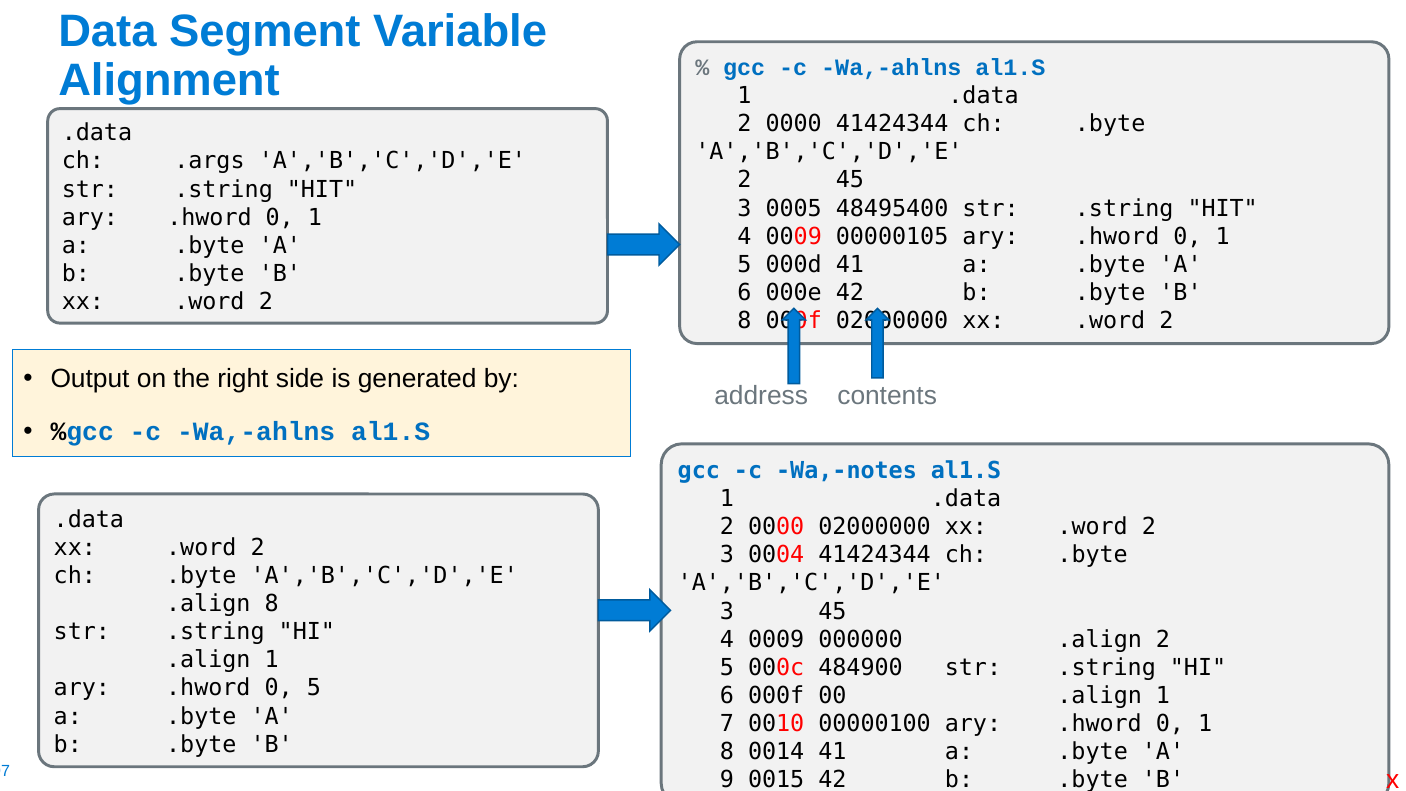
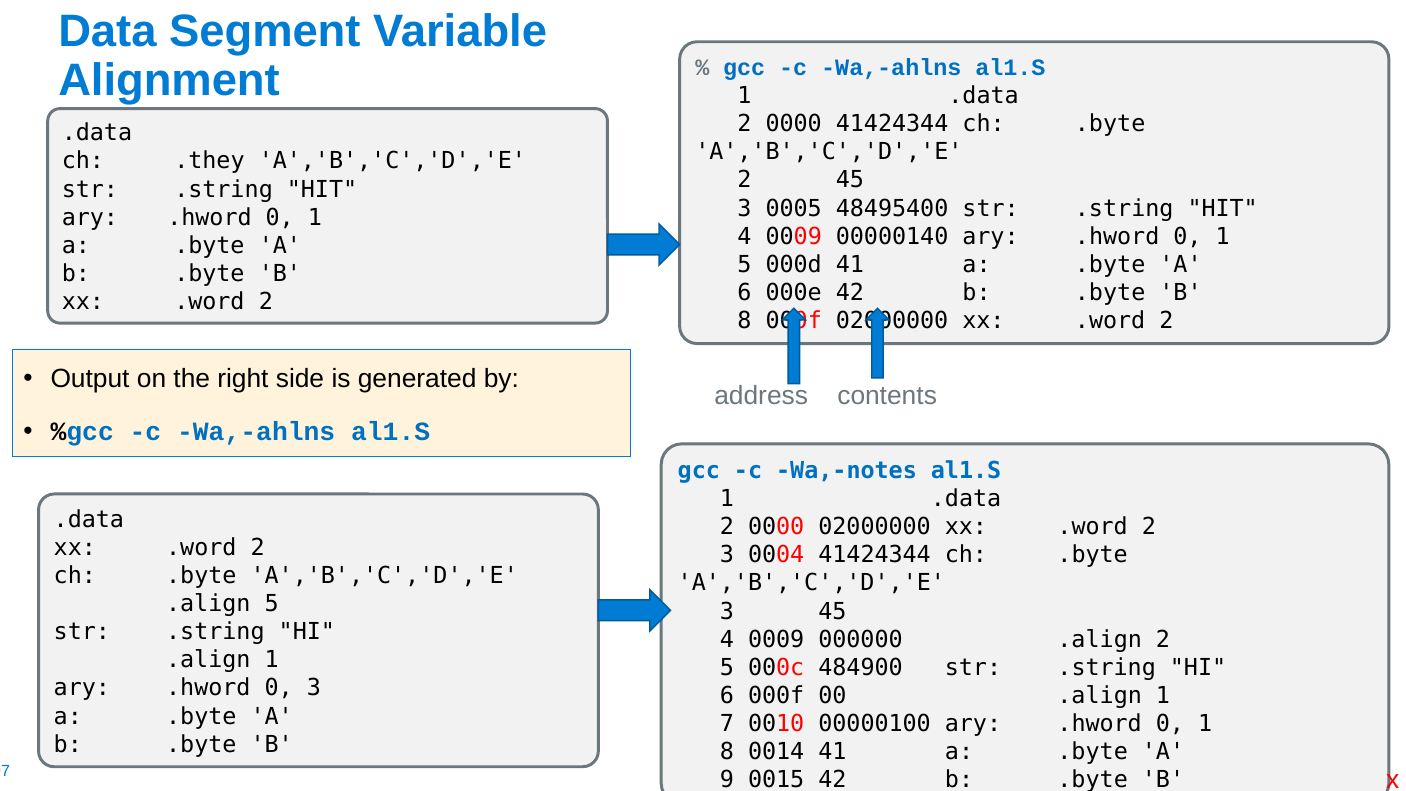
.args: .args -> .they (209, 161)
00000105: 00000105 -> 00000140 (892, 236)
.align 8: 8 -> 5 (272, 604)
0 5: 5 -> 3 (314, 688)
